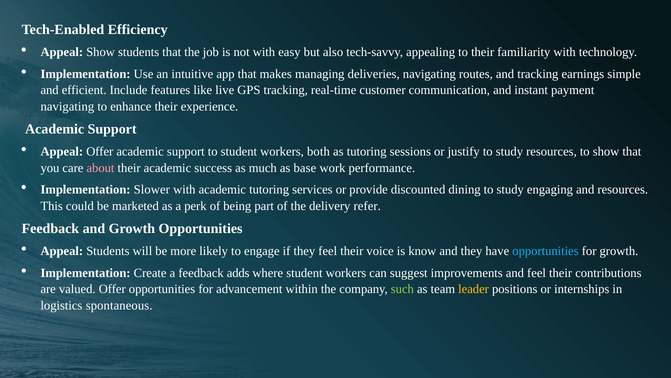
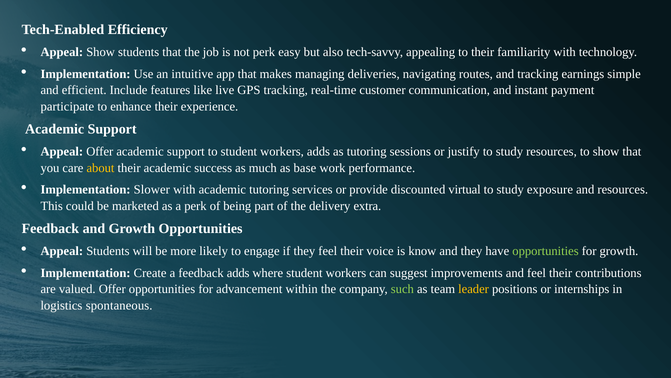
not with: with -> perk (264, 52)
navigating: navigating -> participate (67, 106)
workers both: both -> adds (318, 152)
about colour: pink -> yellow (100, 168)
dining: dining -> virtual (465, 189)
engaging: engaging -> exposure (550, 189)
refer: refer -> extra (367, 206)
opportunities colour: light blue -> light green (546, 251)
